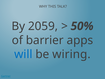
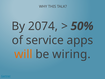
2059: 2059 -> 2074 (43, 26)
barrier: barrier -> service (45, 40)
will colour: blue -> orange (23, 54)
